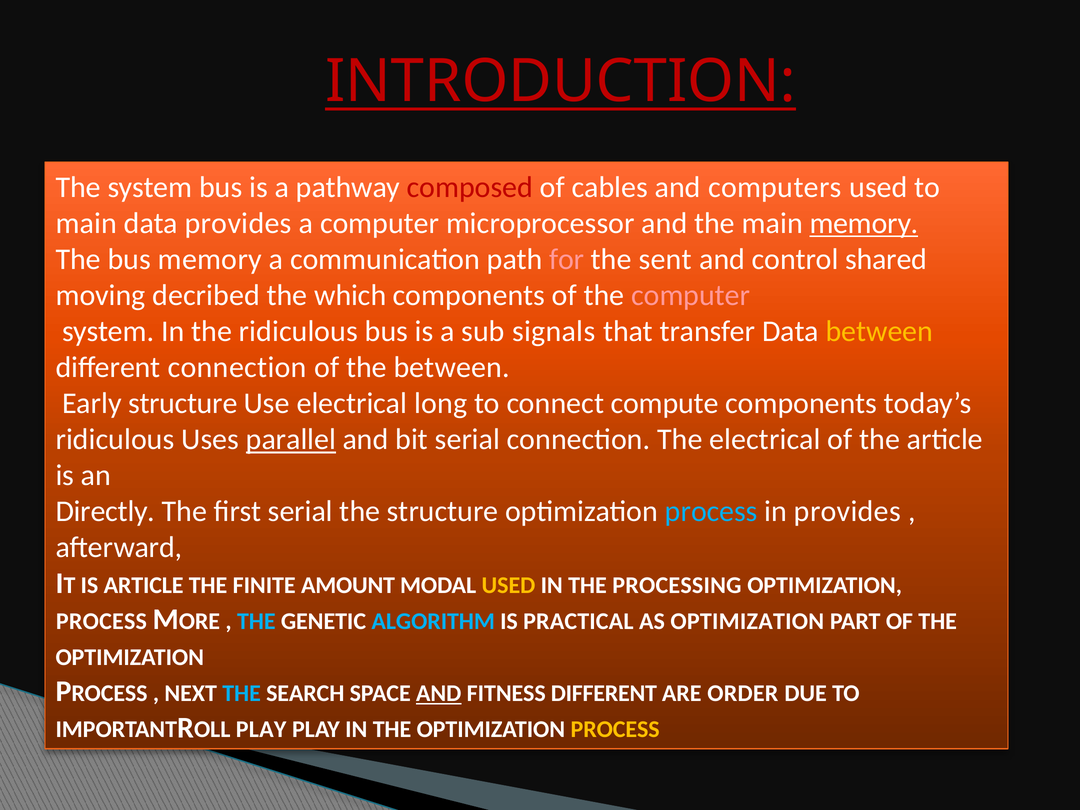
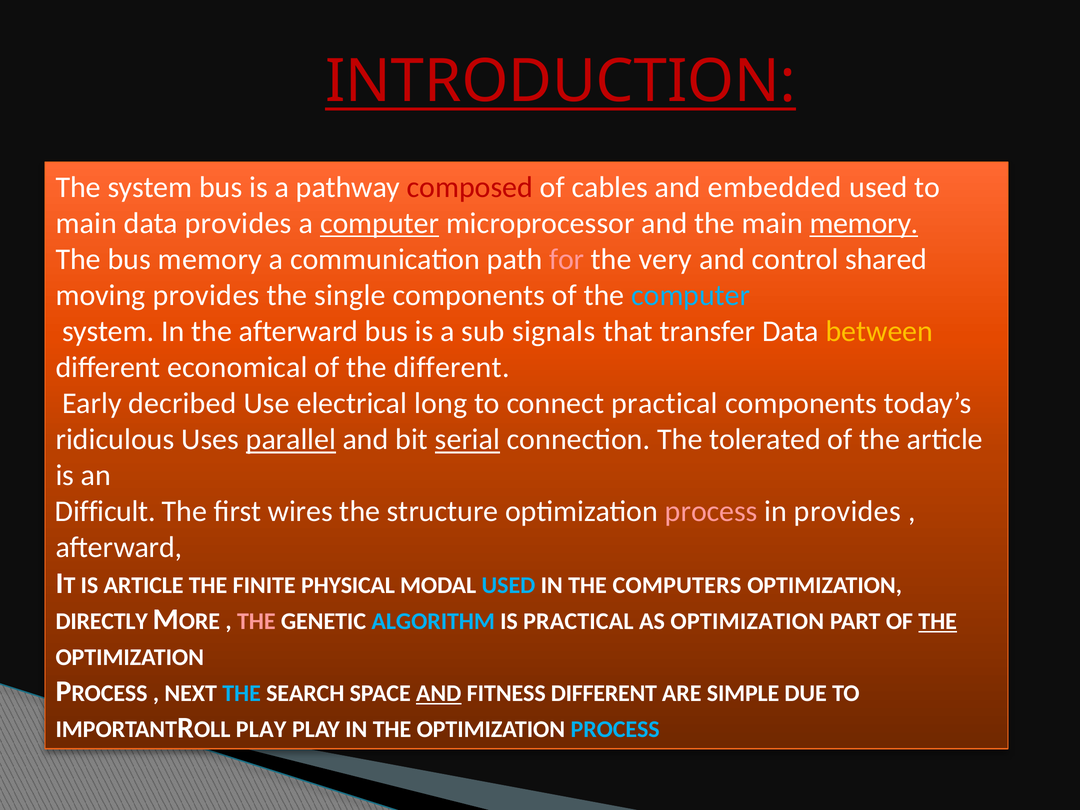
computers: computers -> embedded (775, 187)
computer underline: none -> present (380, 223)
sent: sent -> very (665, 259)
moving decribed: decribed -> provides (206, 295)
which: which -> single (350, 295)
computer colour: pink -> light blue (691, 295)
the ridiculous: ridiculous -> afterward (299, 331)
different connection: connection -> economical (237, 367)
the between: between -> different (452, 367)
Early structure: structure -> decribed (183, 403)
connect compute: compute -> practical (664, 403)
serial underline: none -> present (467, 439)
The electrical: electrical -> tolerated (765, 439)
Directly: Directly -> Difficult (105, 512)
first serial: serial -> wires (300, 512)
process colour: light blue -> pink (711, 512)
AMOUNT: AMOUNT -> PHYSICAL (348, 586)
USED colour: yellow -> light blue (508, 586)
PROCESSING: PROCESSING -> COMPUTERS (677, 586)
PROCESS: PROCESS -> DIRECTLY (102, 622)
THE colour: light blue -> pink (256, 622)
THE underline: none -> present (938, 622)
ORDER: ORDER -> SIMPLE (743, 694)
PROCESS colour: yellow -> light blue (615, 730)
